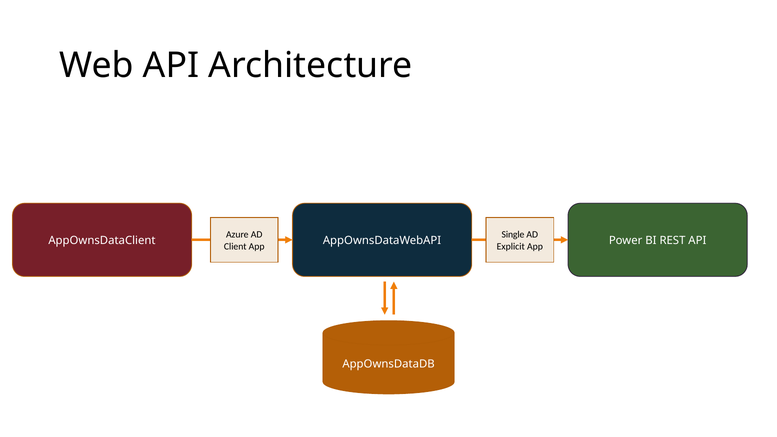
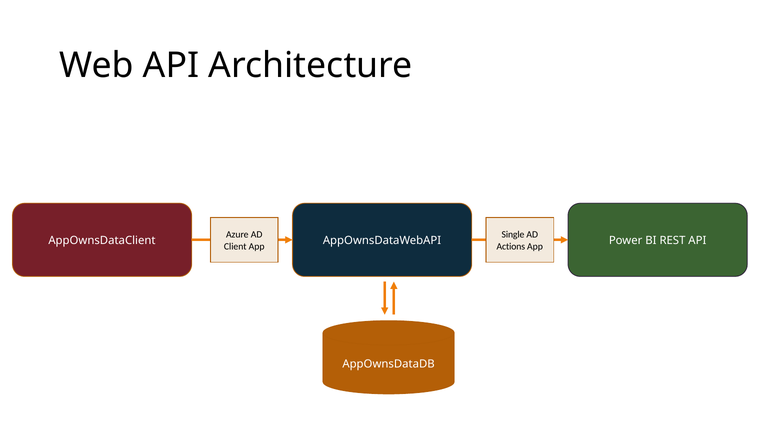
Explicit: Explicit -> Actions (511, 246)
